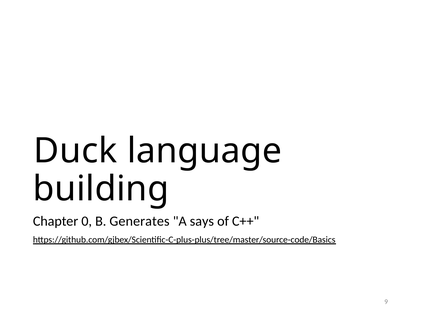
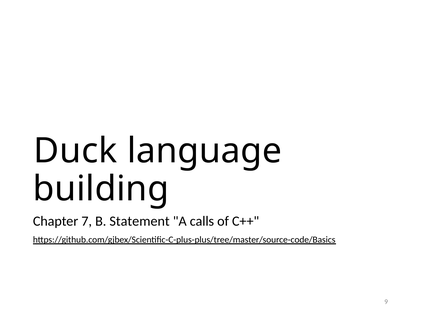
0: 0 -> 7 (87, 221)
Generates: Generates -> Statement (140, 221)
says: says -> calls (202, 221)
